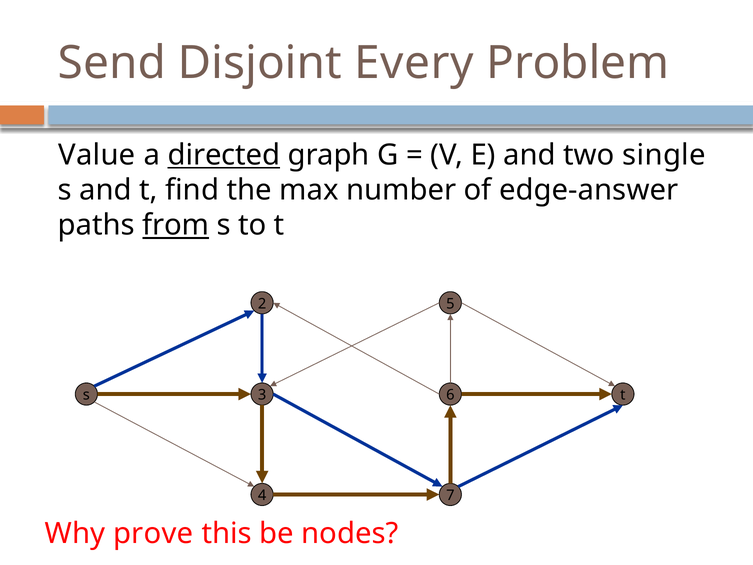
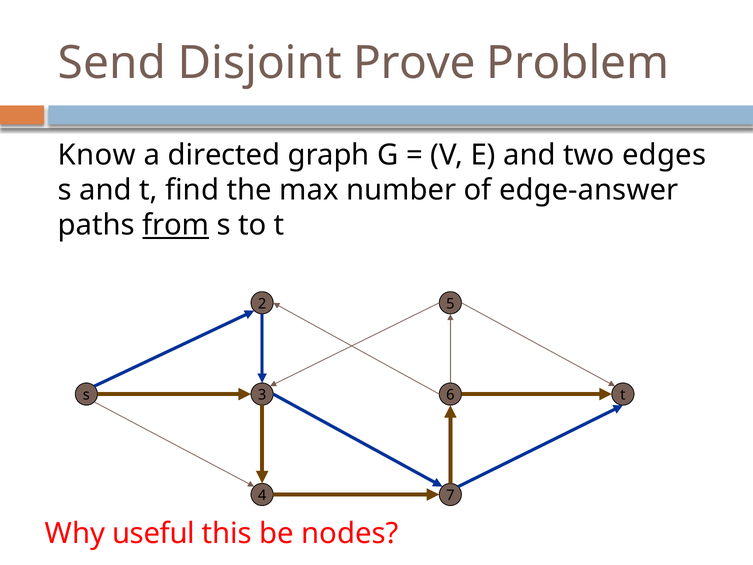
Every: Every -> Prove (414, 63)
Value: Value -> Know (97, 155)
directed underline: present -> none (224, 155)
single: single -> edges (664, 155)
prove: prove -> useful (154, 533)
